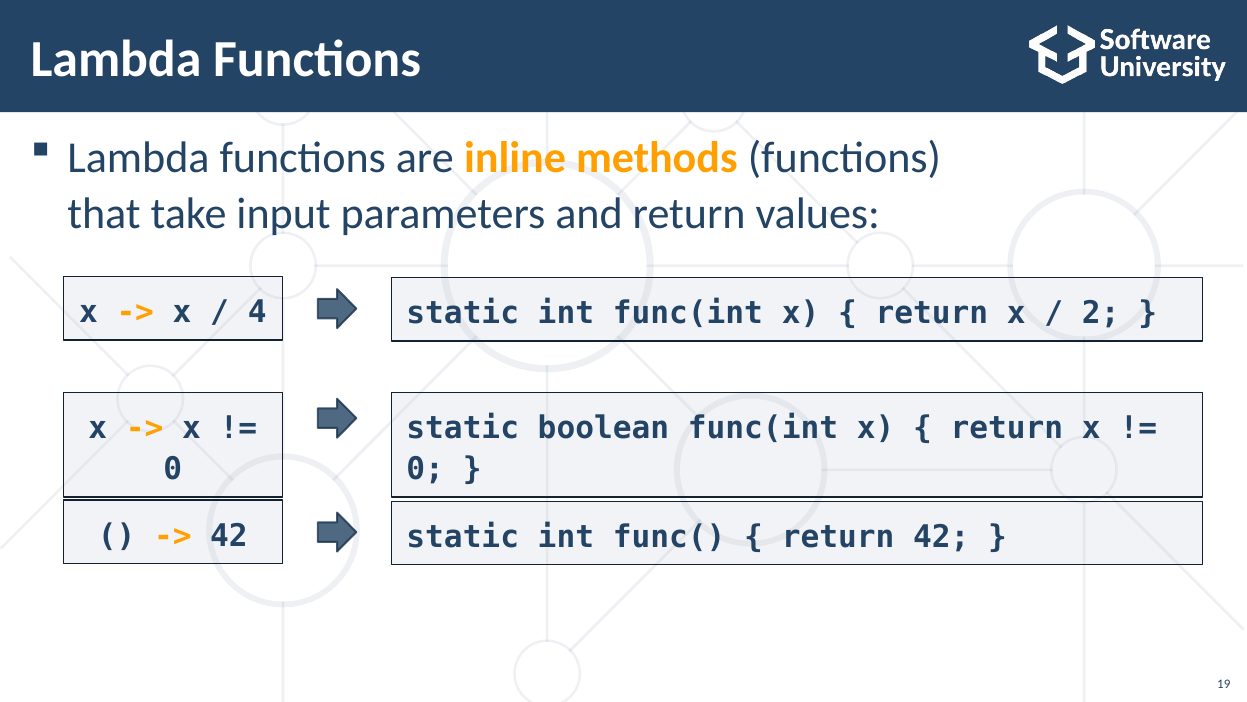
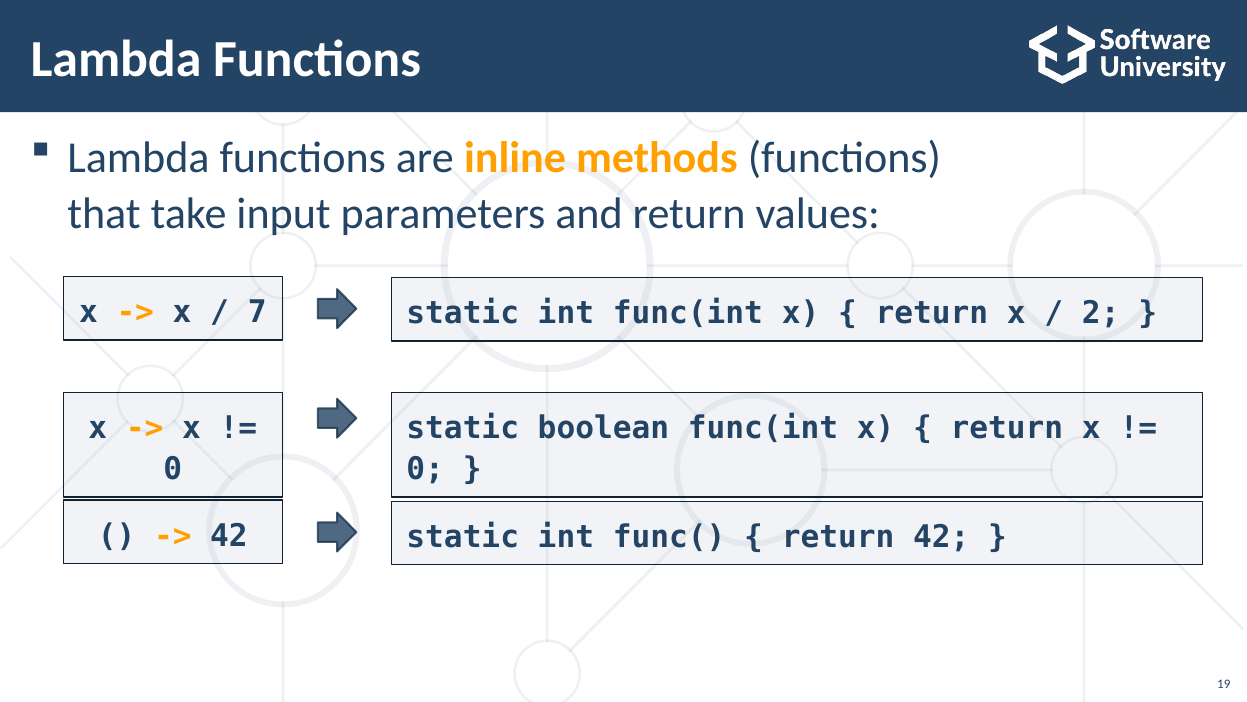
4: 4 -> 7 (257, 312)
